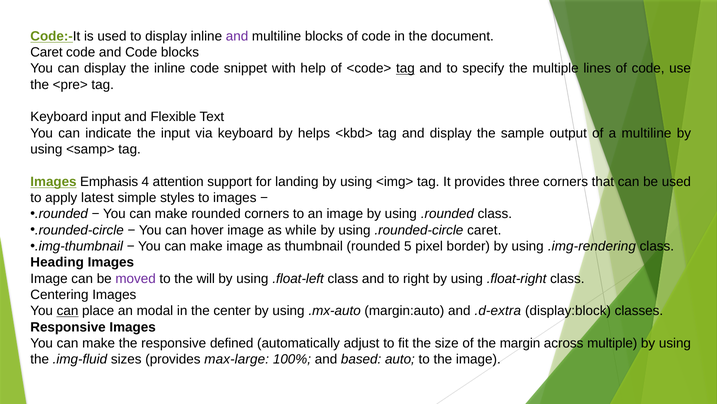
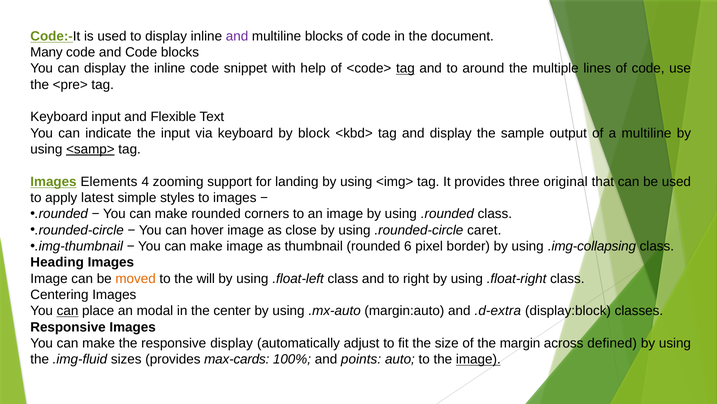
Caret: Caret -> Many (46, 52)
specify: specify -> around (483, 68)
helps: helps -> block (314, 133)
<samp> underline: none -> present (90, 149)
Emphasis: Emphasis -> Elements (109, 181)
attention: attention -> zooming (178, 181)
three corners: corners -> original (566, 181)
while: while -> close (301, 230)
5: 5 -> 6 (408, 246)
.img-rendering: .img-rendering -> .img-collapsing (592, 246)
moved colour: purple -> orange (136, 278)
responsive defined: defined -> display (232, 343)
across multiple: multiple -> defined (612, 343)
max-large: max-large -> max-cards (237, 359)
based: based -> points (361, 359)
image underline: none -> present (478, 359)
